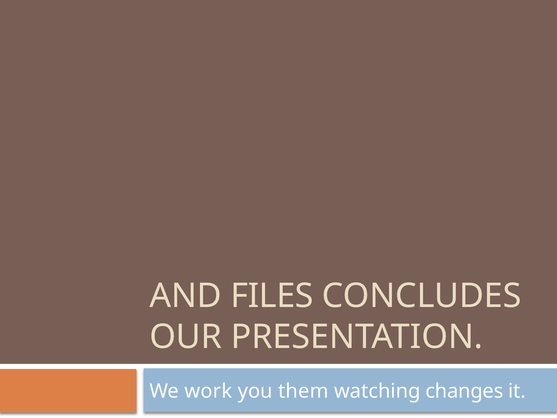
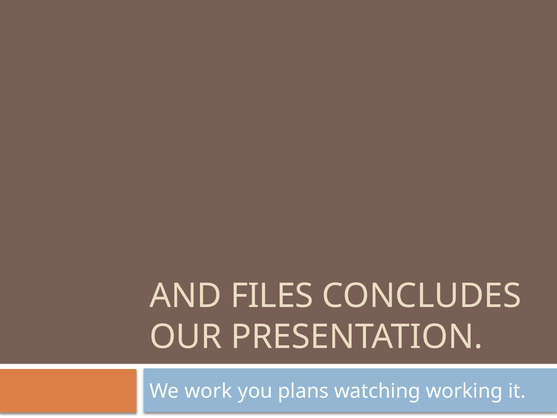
them: them -> plans (303, 391)
changes: changes -> working (464, 391)
